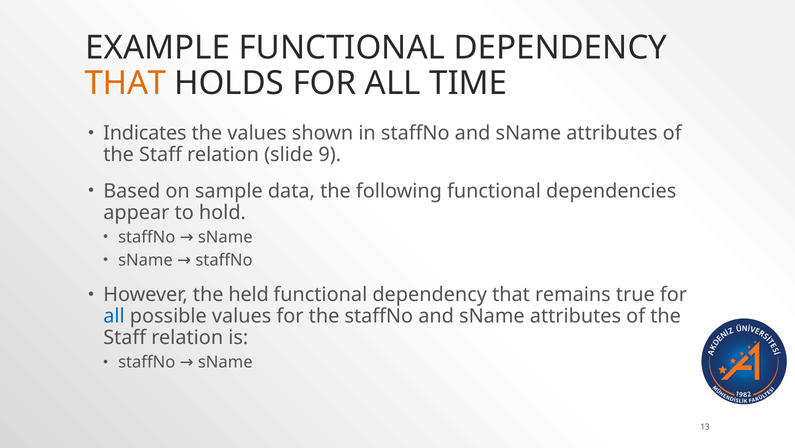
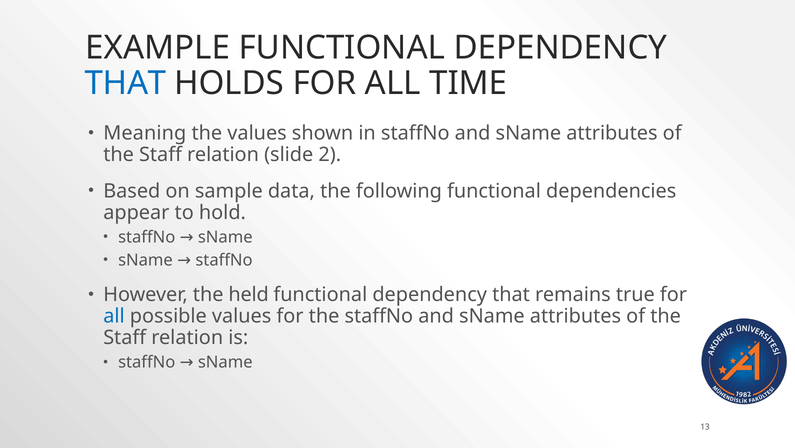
THAT colour: orange -> blue (126, 83)
Indicates: Indicates -> Meaning (145, 133)
9: 9 -> 2 (330, 154)
